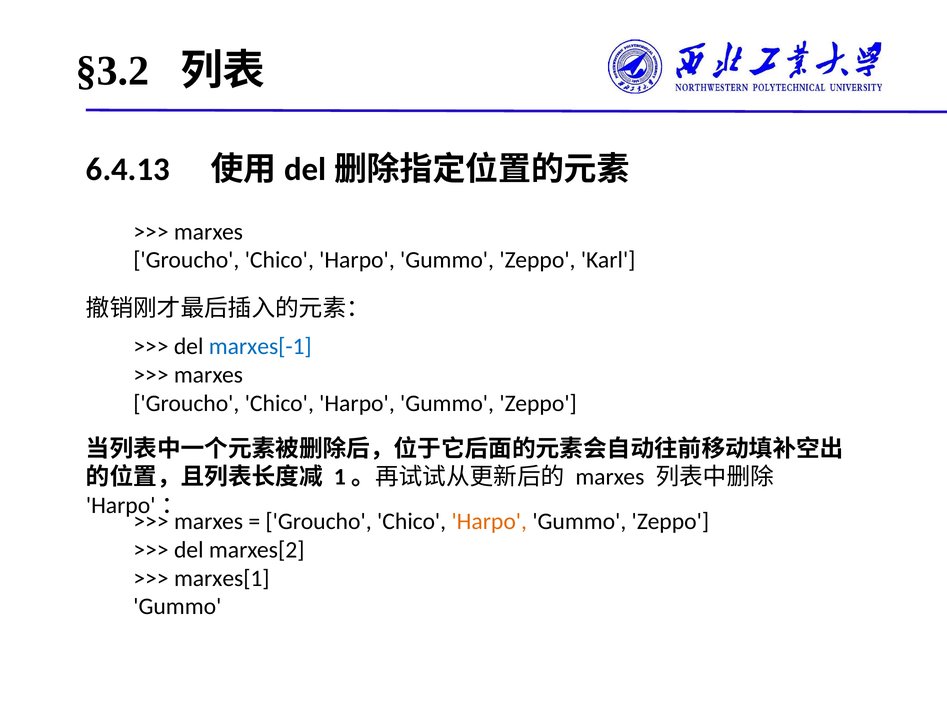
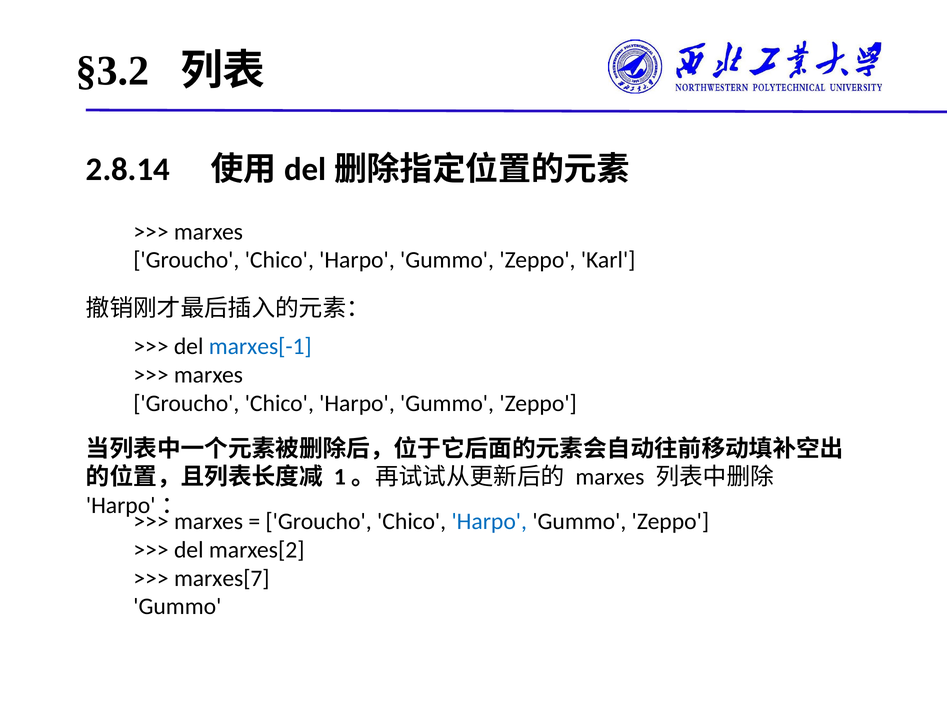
6.4.13: 6.4.13 -> 2.8.14 (128, 169)
Harpo colour: orange -> blue (489, 522)
marxes[1: marxes[1 -> marxes[7 (222, 578)
